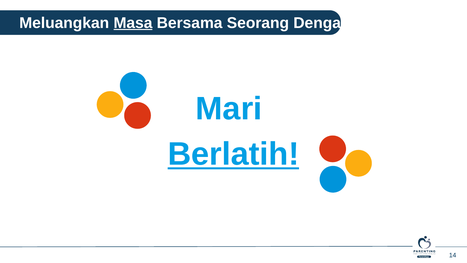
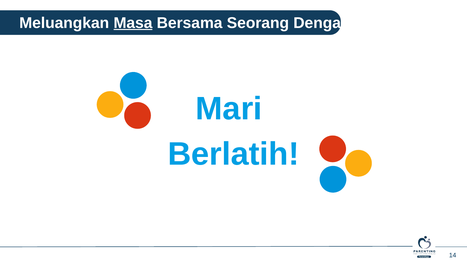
Berlatih underline: present -> none (233, 154)
